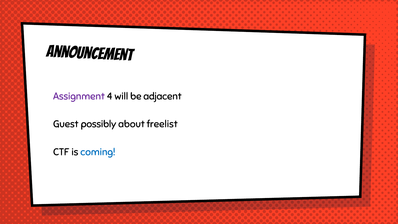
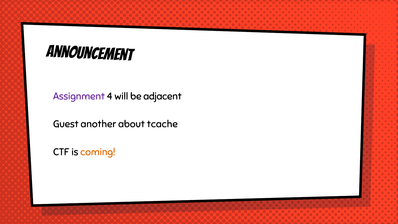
possibly: possibly -> another (98, 124)
freelist: freelist -> tcache (162, 124)
coming colour: blue -> orange (98, 152)
